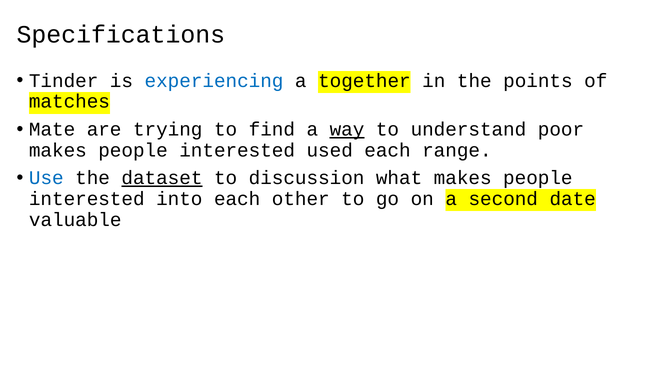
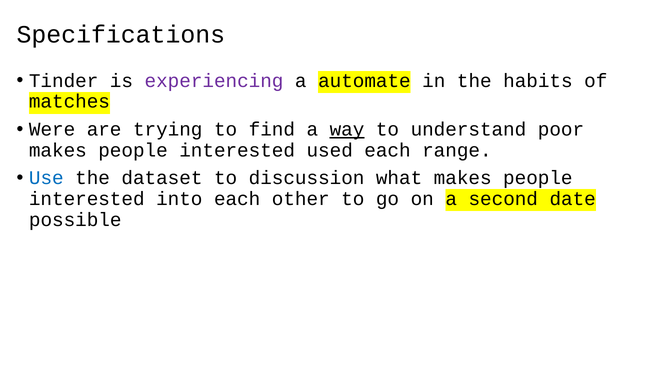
experiencing colour: blue -> purple (214, 81)
together: together -> automate (364, 81)
points: points -> habits (538, 81)
Mate: Mate -> Were (52, 129)
dataset underline: present -> none (162, 178)
valuable: valuable -> possible (75, 219)
